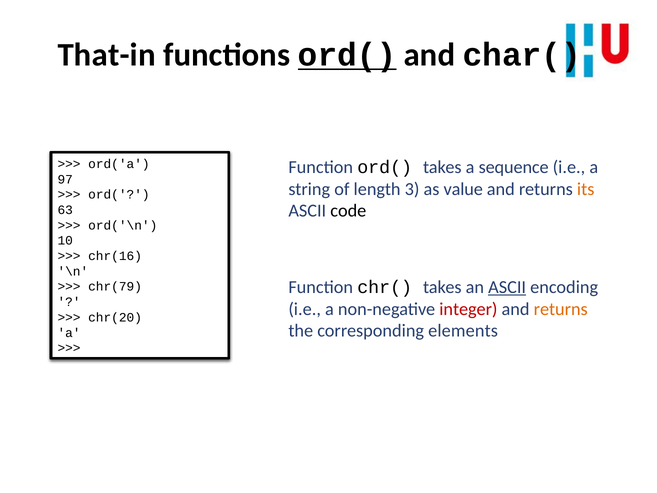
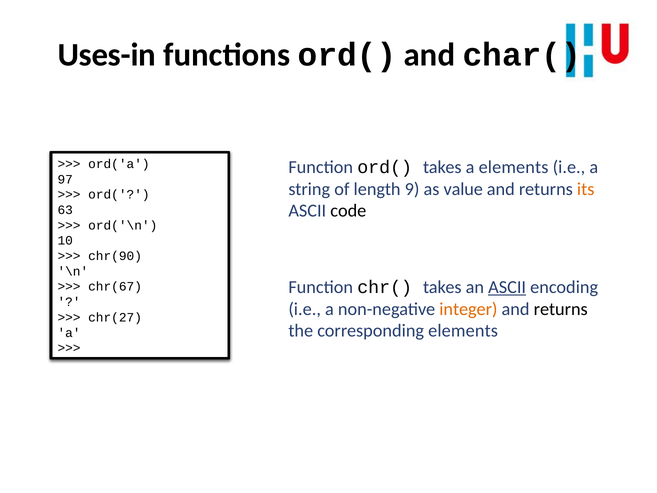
That-in: That-in -> Uses-in (107, 55)
ord( underline: present -> none (347, 55)
a sequence: sequence -> elements (514, 167)
3: 3 -> 9 (412, 189)
chr(16: chr(16 -> chr(90 (115, 256)
chr(79: chr(79 -> chr(67 (115, 287)
integer colour: red -> orange (468, 309)
returns colour: orange -> black (561, 309)
chr(20: chr(20 -> chr(27 (115, 317)
